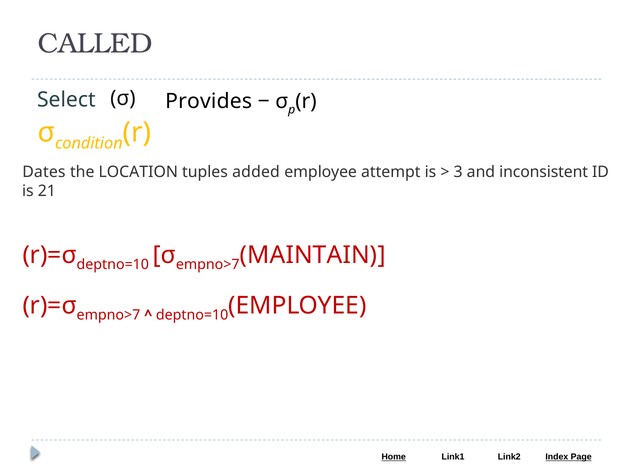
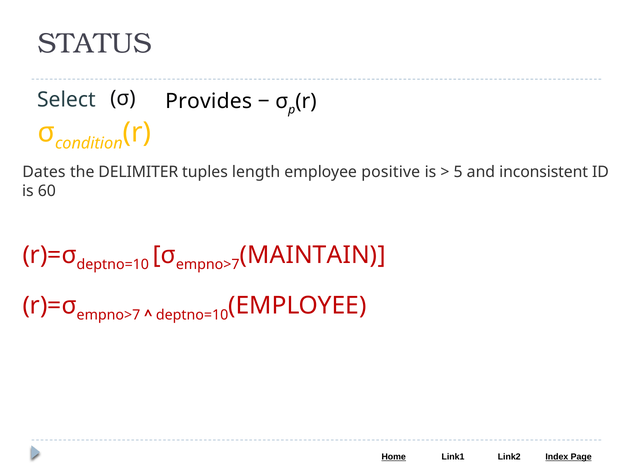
CALLED: CALLED -> STATUS (95, 43)
LOCATION: LOCATION -> DELIMITER (138, 172)
added: added -> length (256, 172)
attempt: attempt -> positive (391, 172)
3: 3 -> 5 (458, 172)
21: 21 -> 60 (47, 191)
